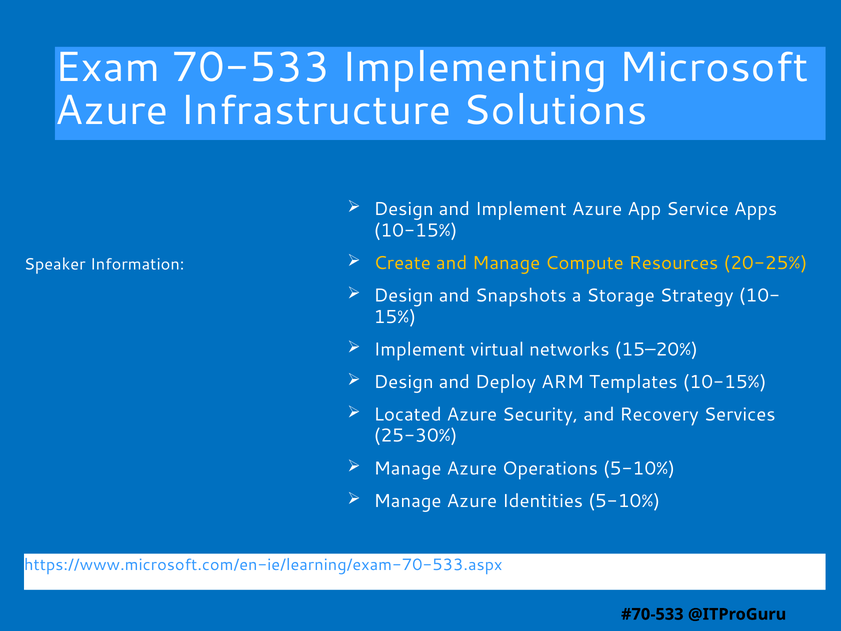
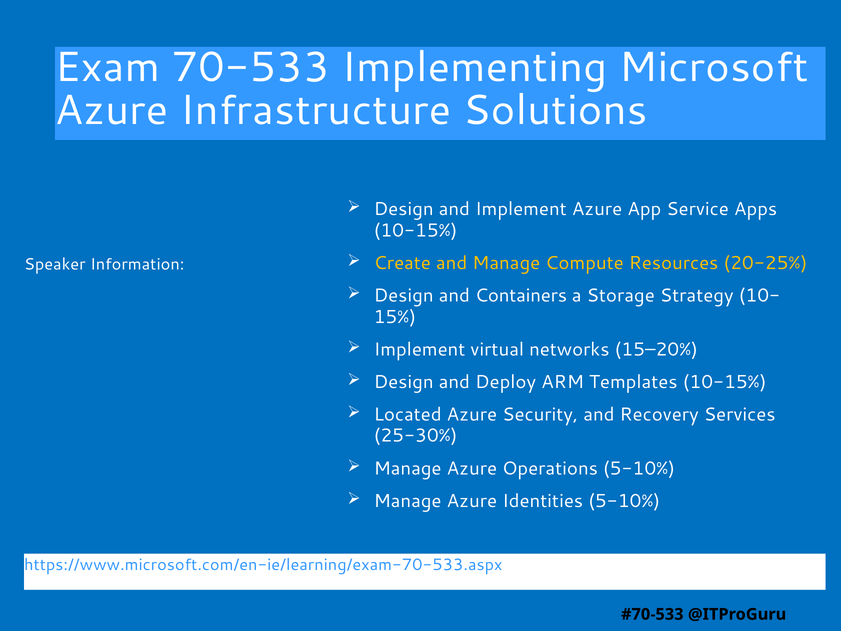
Snapshots: Snapshots -> Containers (521, 296)
